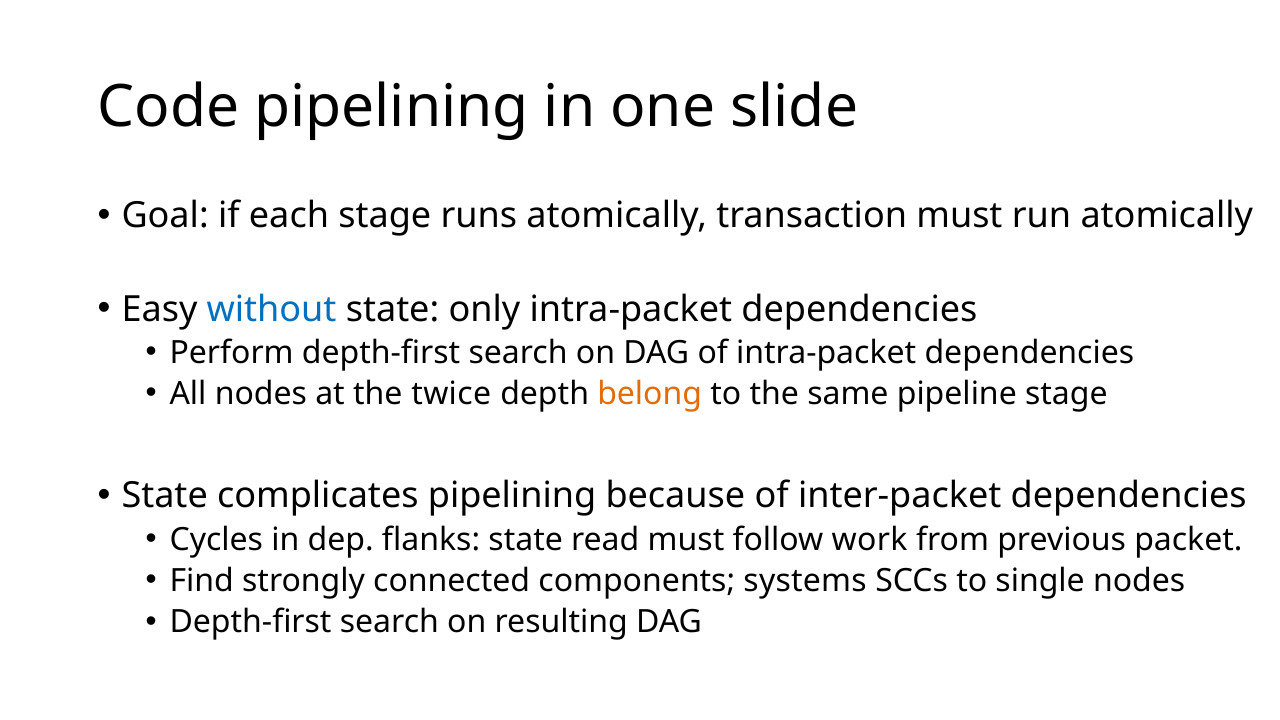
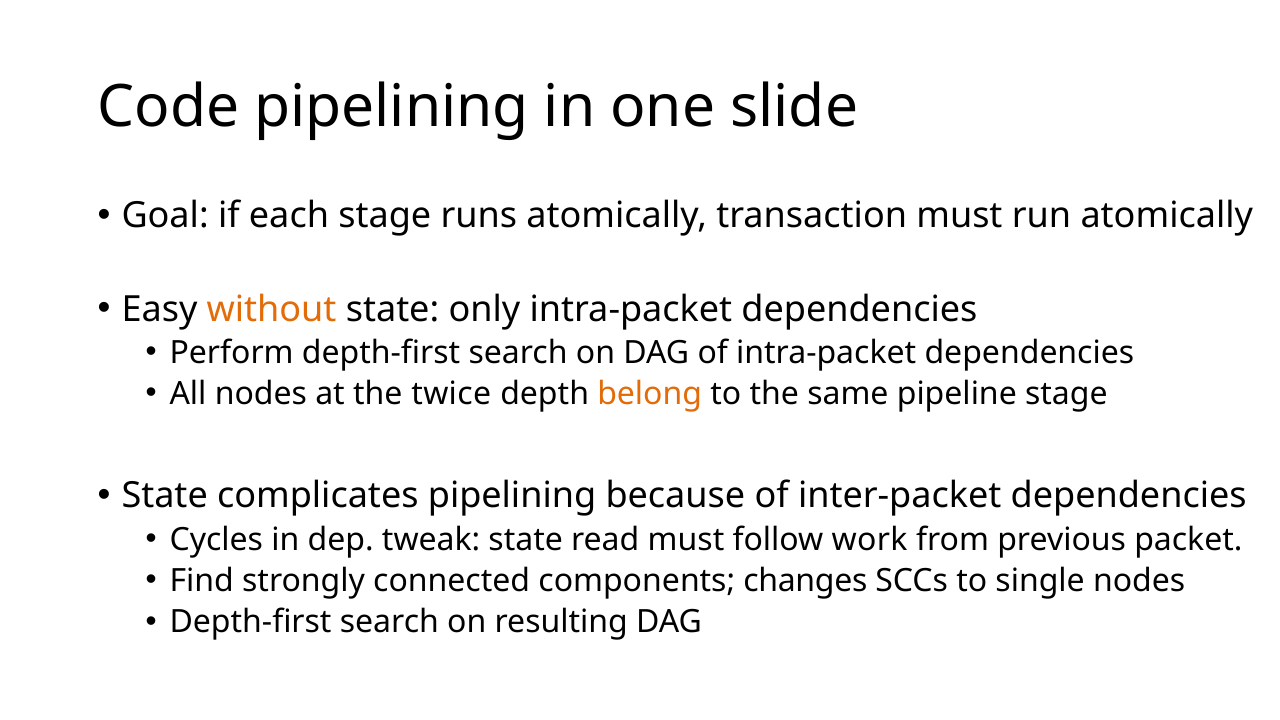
without colour: blue -> orange (272, 309)
flanks: flanks -> tweak (431, 540)
systems: systems -> changes (805, 581)
